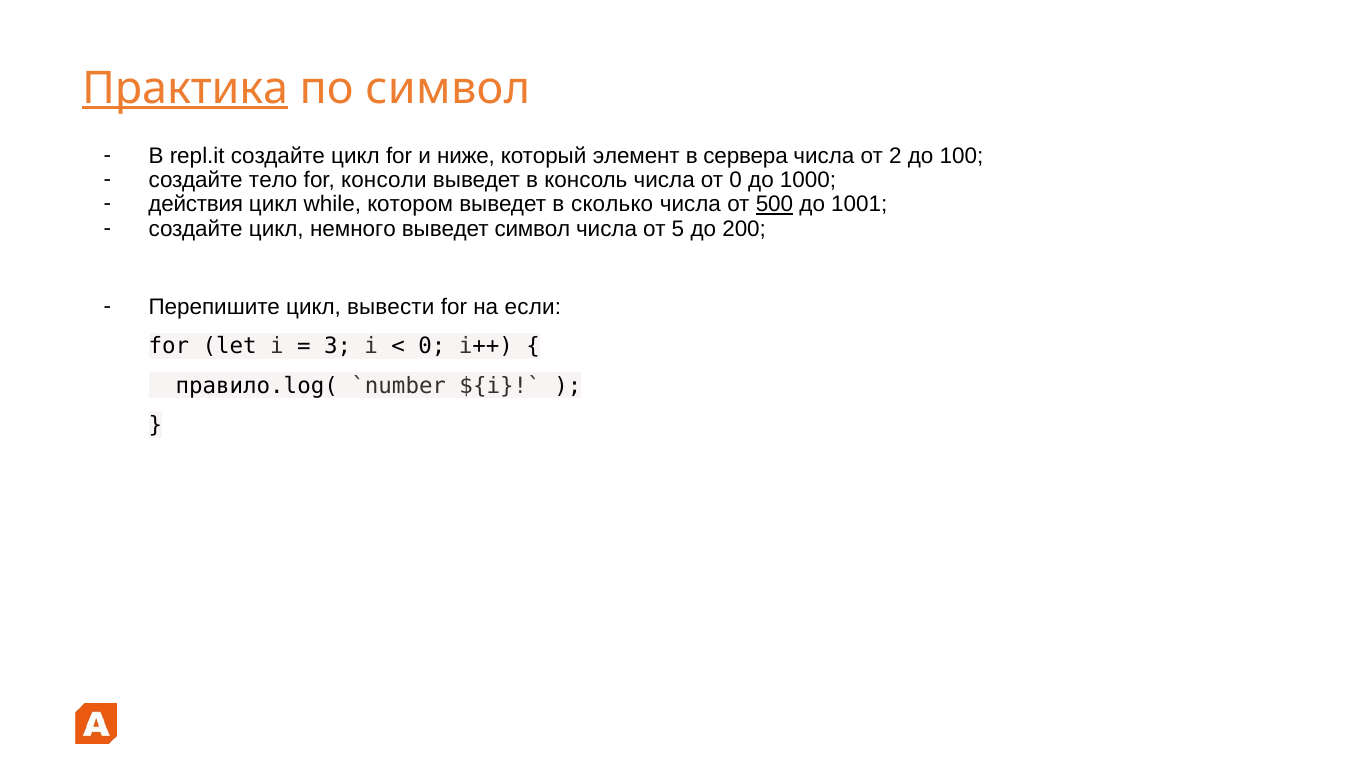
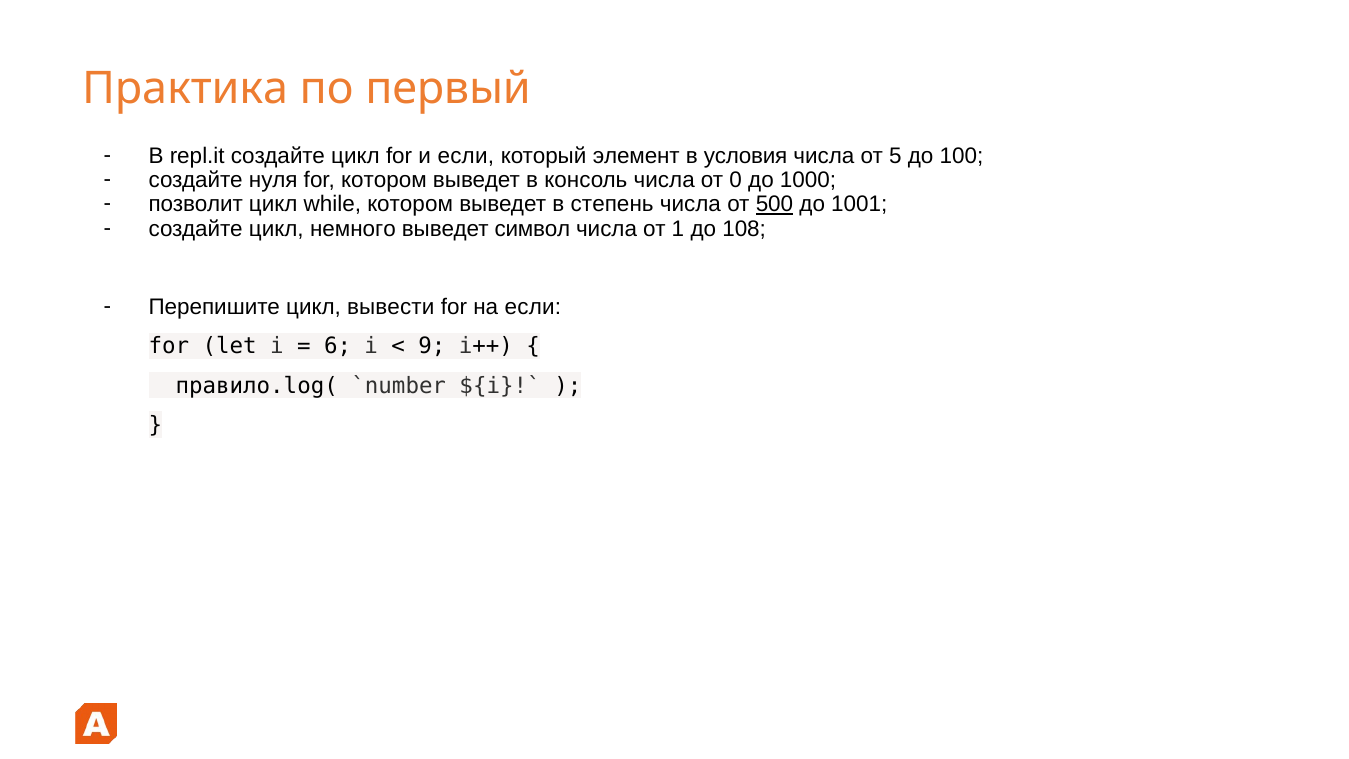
Практика underline: present -> none (185, 88)
по символ: символ -> первый (448, 88)
и ниже: ниже -> если (466, 156)
сервера: сервера -> условия (746, 156)
2: 2 -> 5 (895, 156)
тело: тело -> нуля (273, 180)
for консоли: консоли -> котором (384, 180)
действия: действия -> позволит (196, 204)
сколько: сколько -> степень (612, 204)
5: 5 -> 1 (678, 229)
200: 200 -> 108 (744, 229)
3: 3 -> 6 (338, 346)
0: 0 -> 9 (432, 346)
